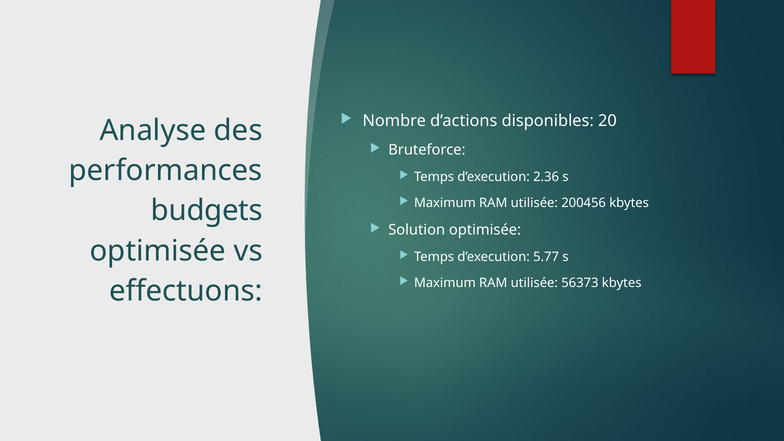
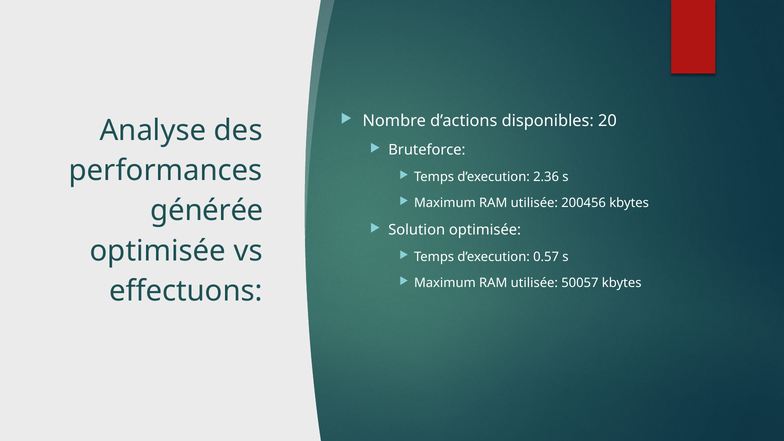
budgets: budgets -> générée (207, 211)
5.77: 5.77 -> 0.57 (546, 257)
56373: 56373 -> 50057 (580, 283)
